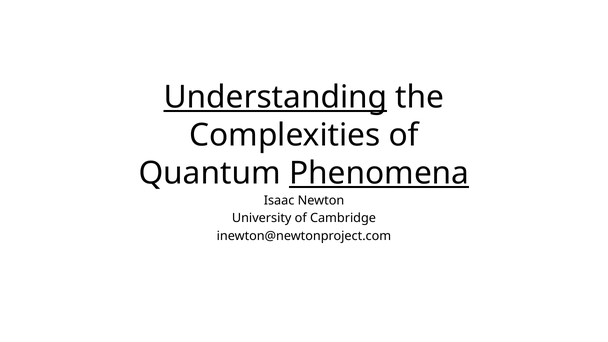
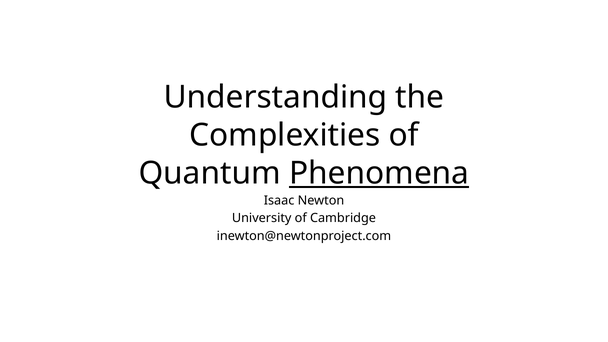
Understanding underline: present -> none (275, 97)
